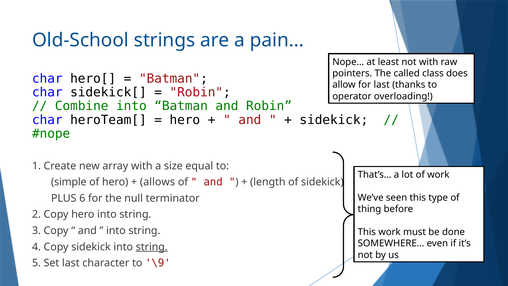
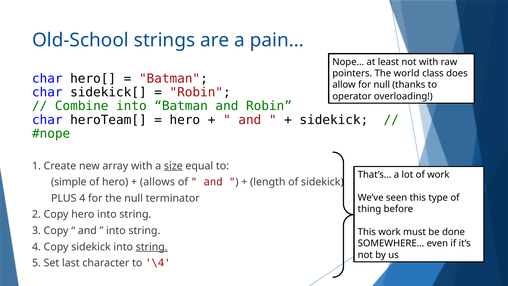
called: called -> world (407, 73)
for last: last -> null (382, 85)
size underline: none -> present (173, 166)
PLUS 6: 6 -> 4 (82, 198)
\9: \9 -> \4 (158, 263)
